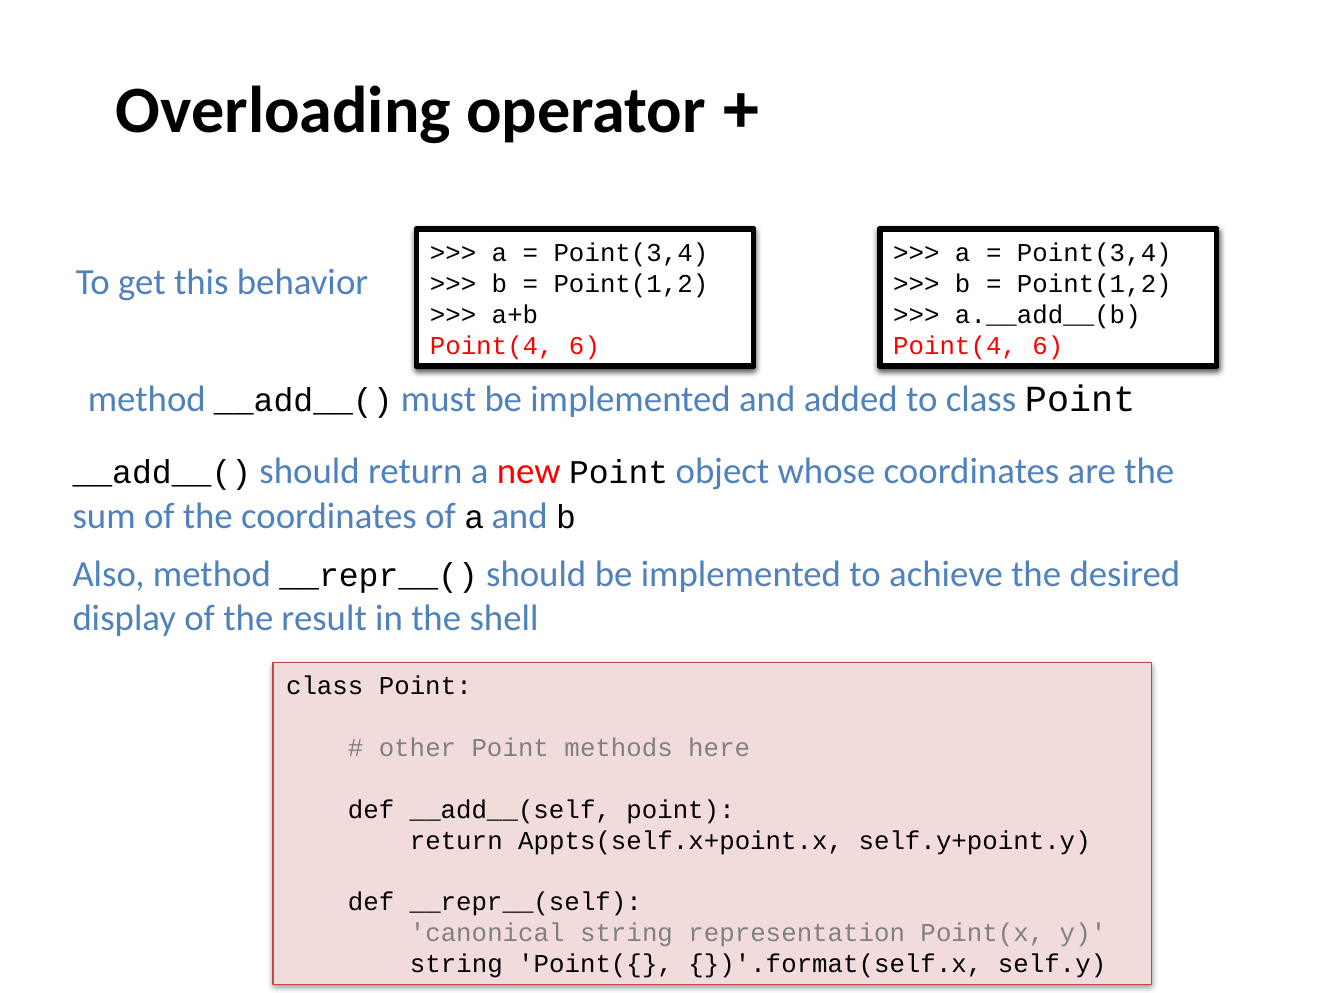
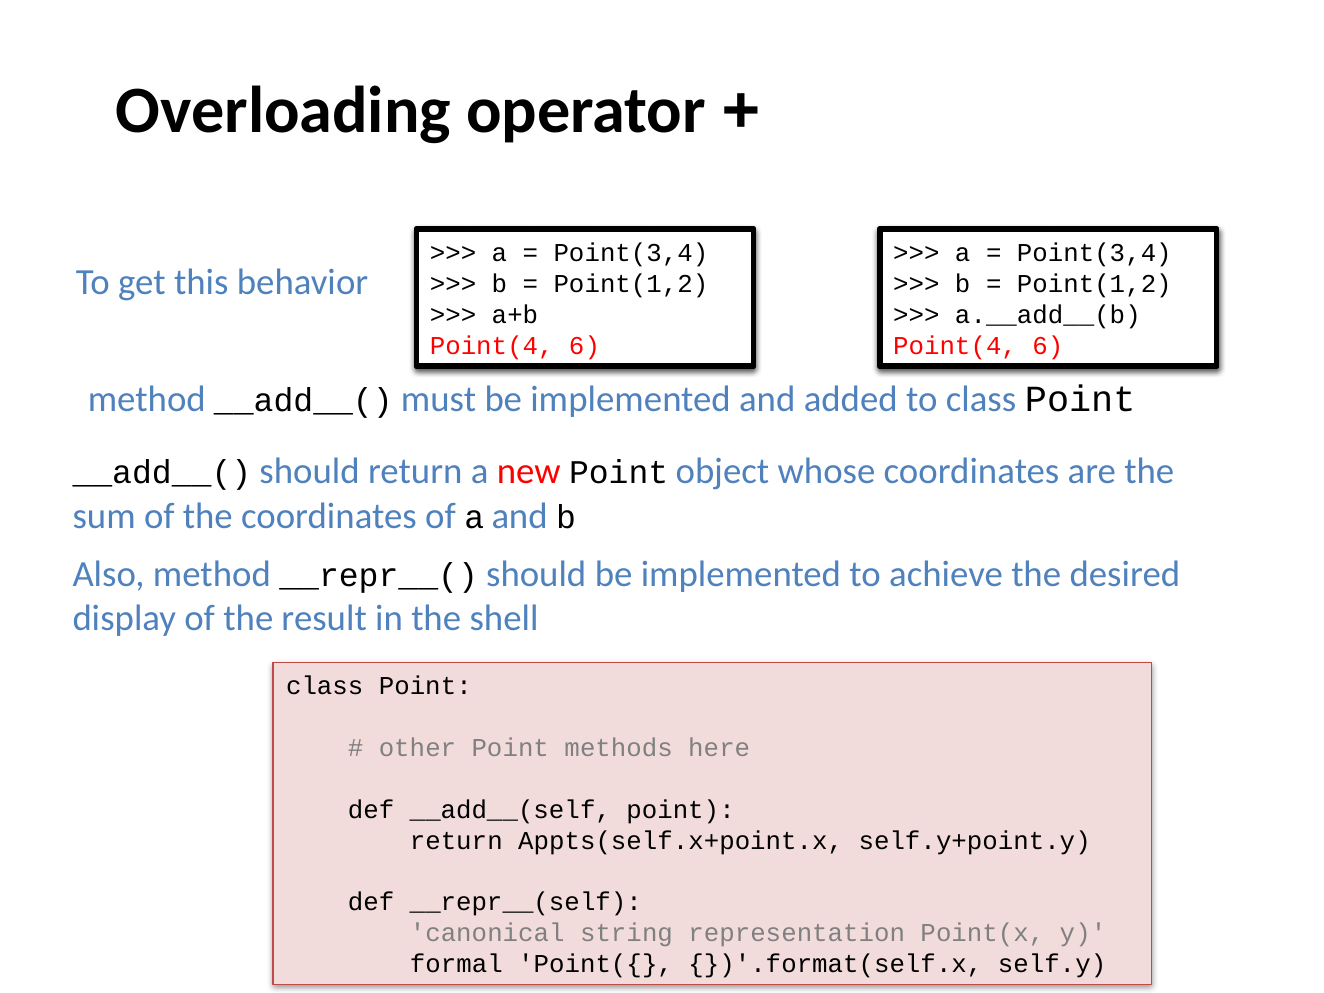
string: string -> formal (456, 964)
